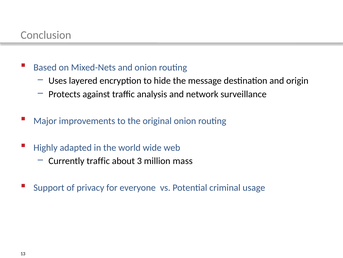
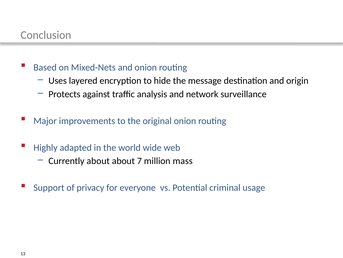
Currently traffic: traffic -> about (98, 161)
3: 3 -> 7 (139, 161)
